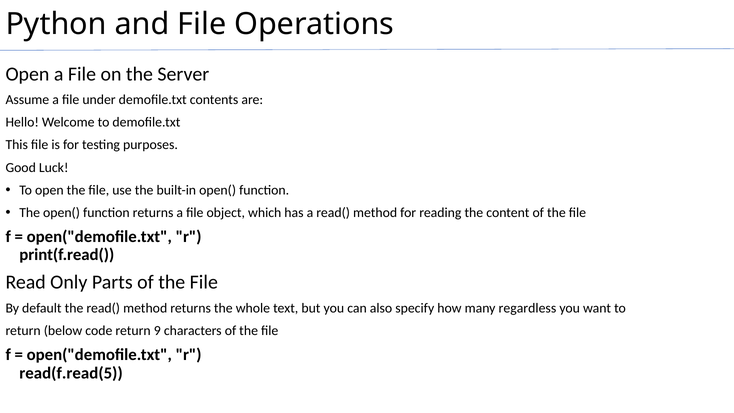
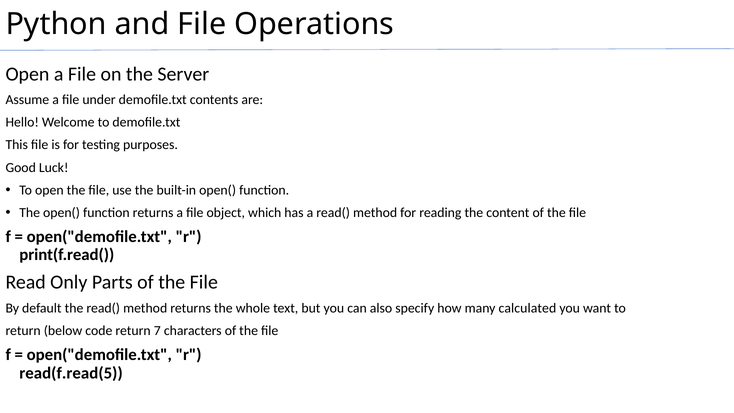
regardless: regardless -> calculated (527, 308)
9: 9 -> 7 (157, 331)
